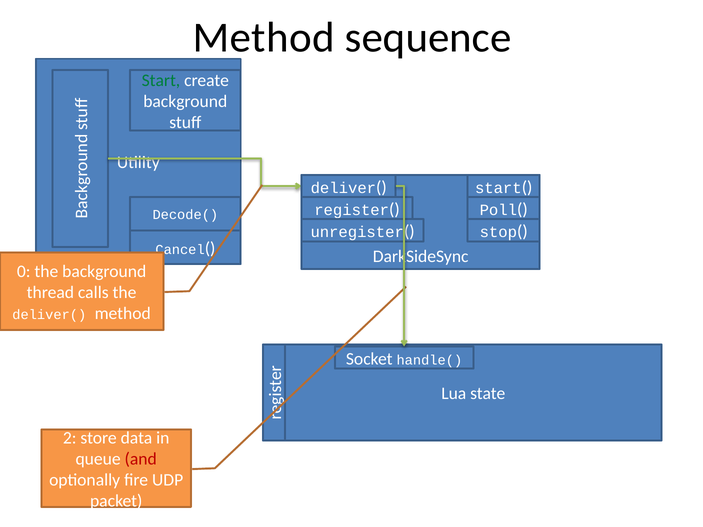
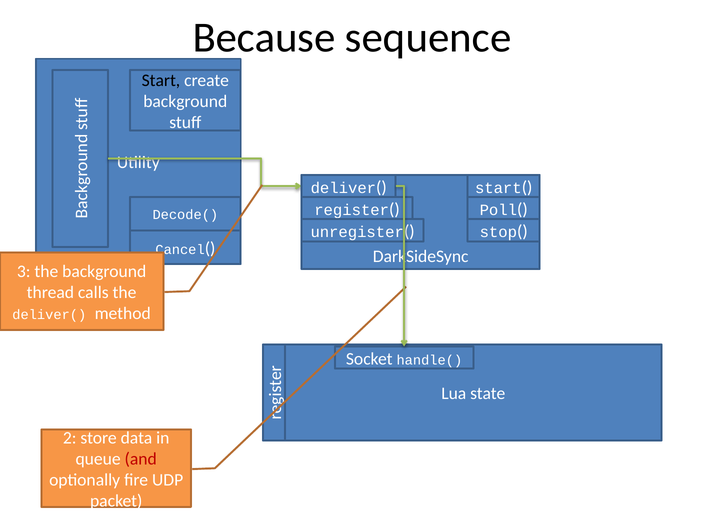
Method: Method -> Because (264, 38)
Start colour: green -> black (161, 80)
0: 0 -> 3 (24, 271)
